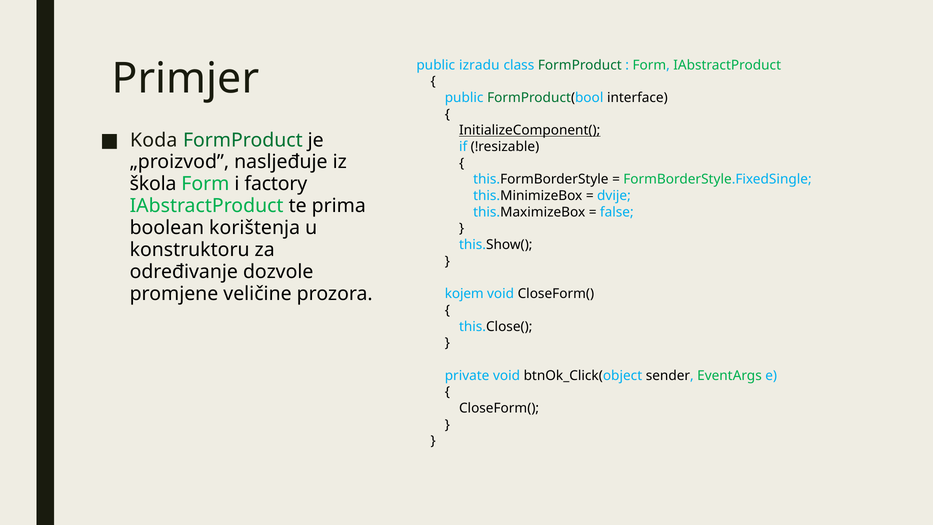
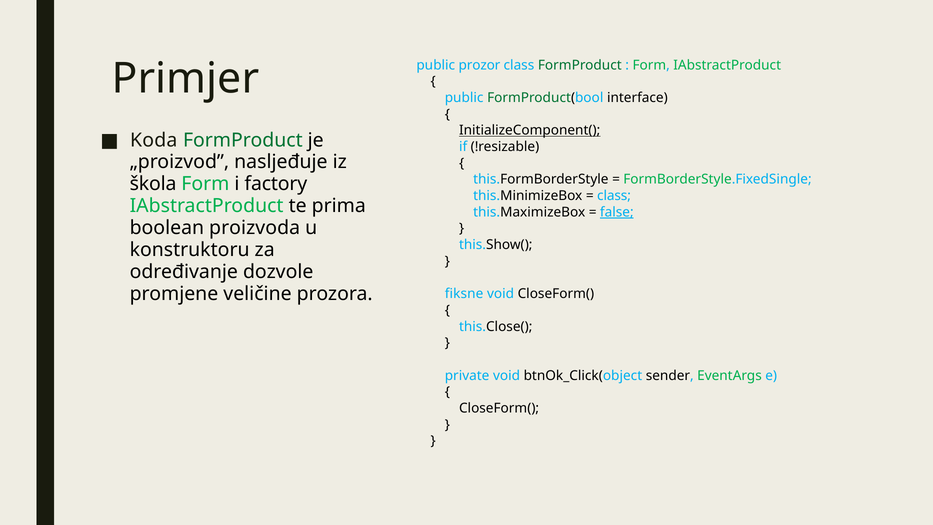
izradu: izradu -> prozor (479, 65)
dvije: dvije -> class (614, 196)
false underline: none -> present (617, 212)
korištenja: korištenja -> proizvoda (255, 228)
kojem: kojem -> fiksne (464, 294)
